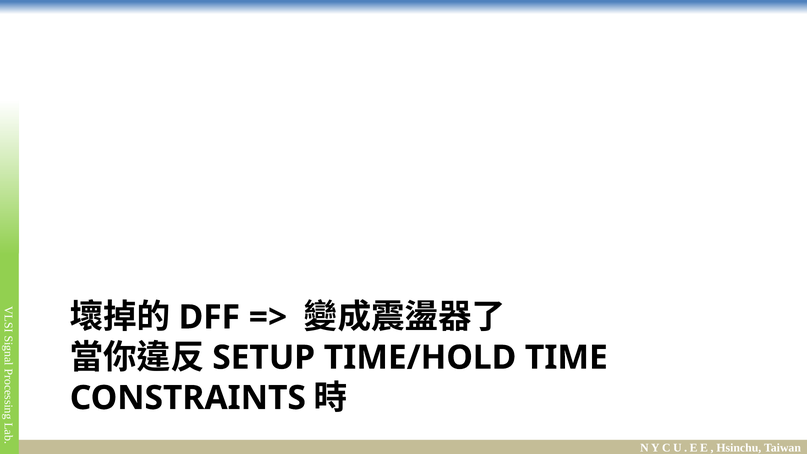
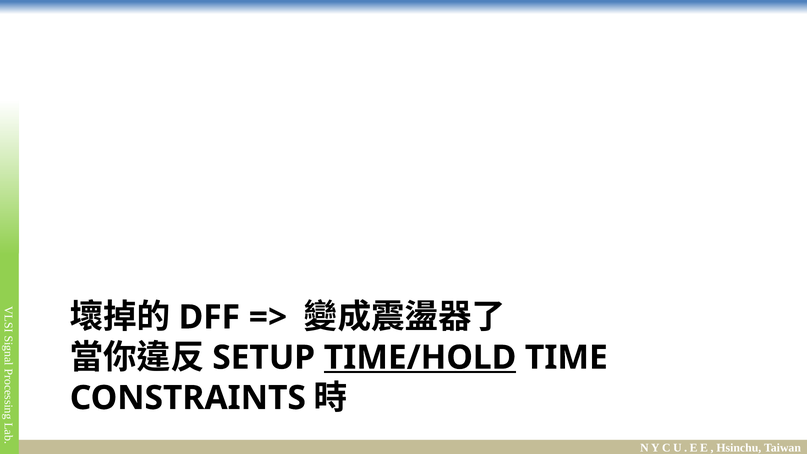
TIME/HOLD underline: none -> present (420, 358)
